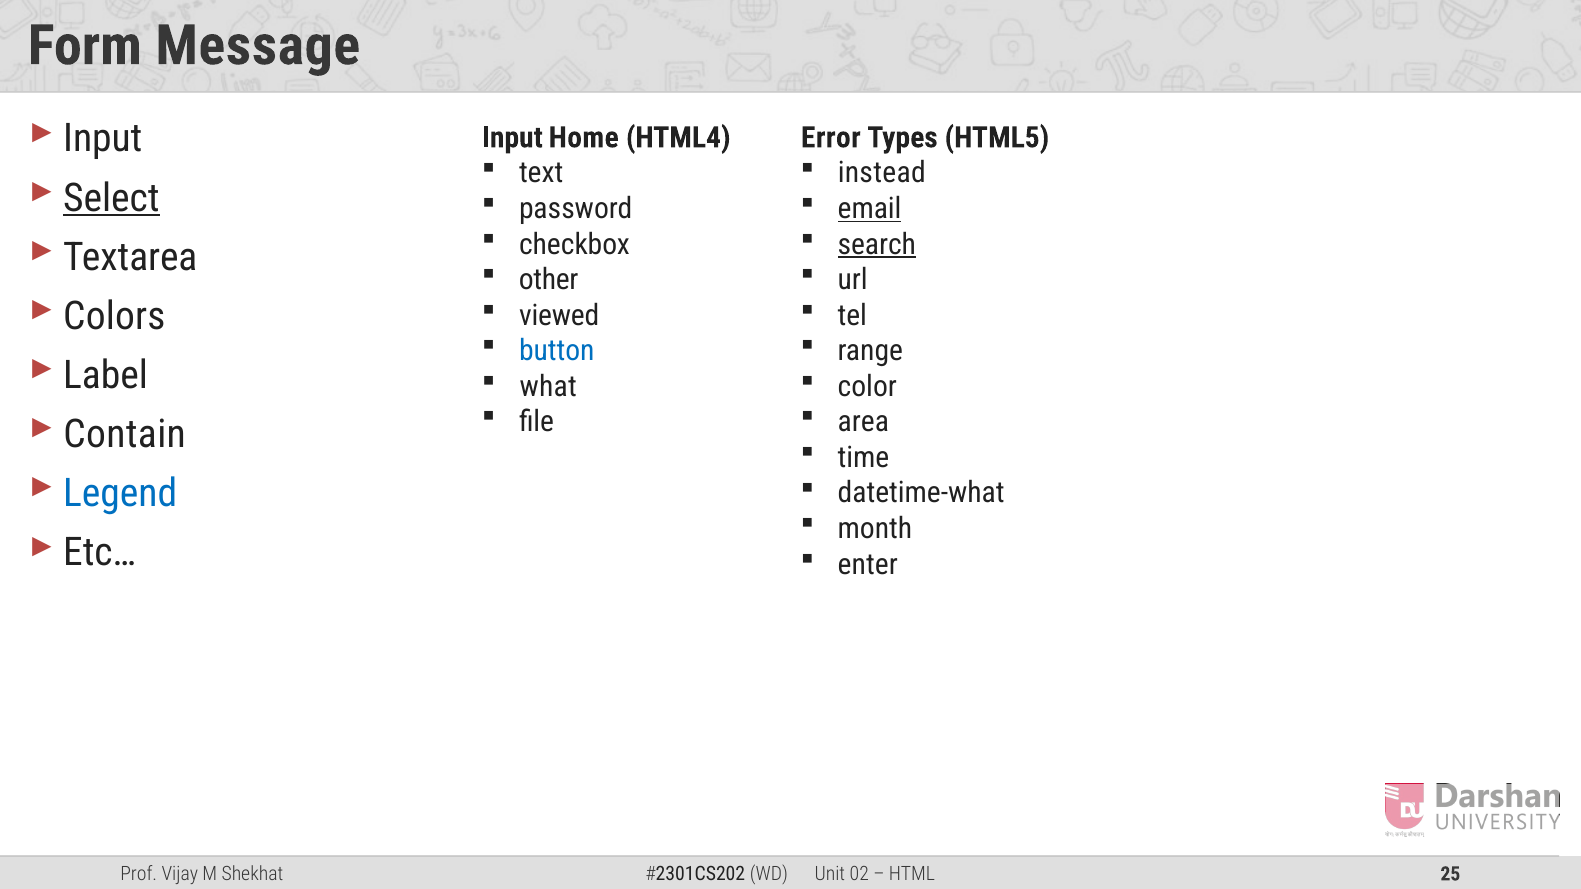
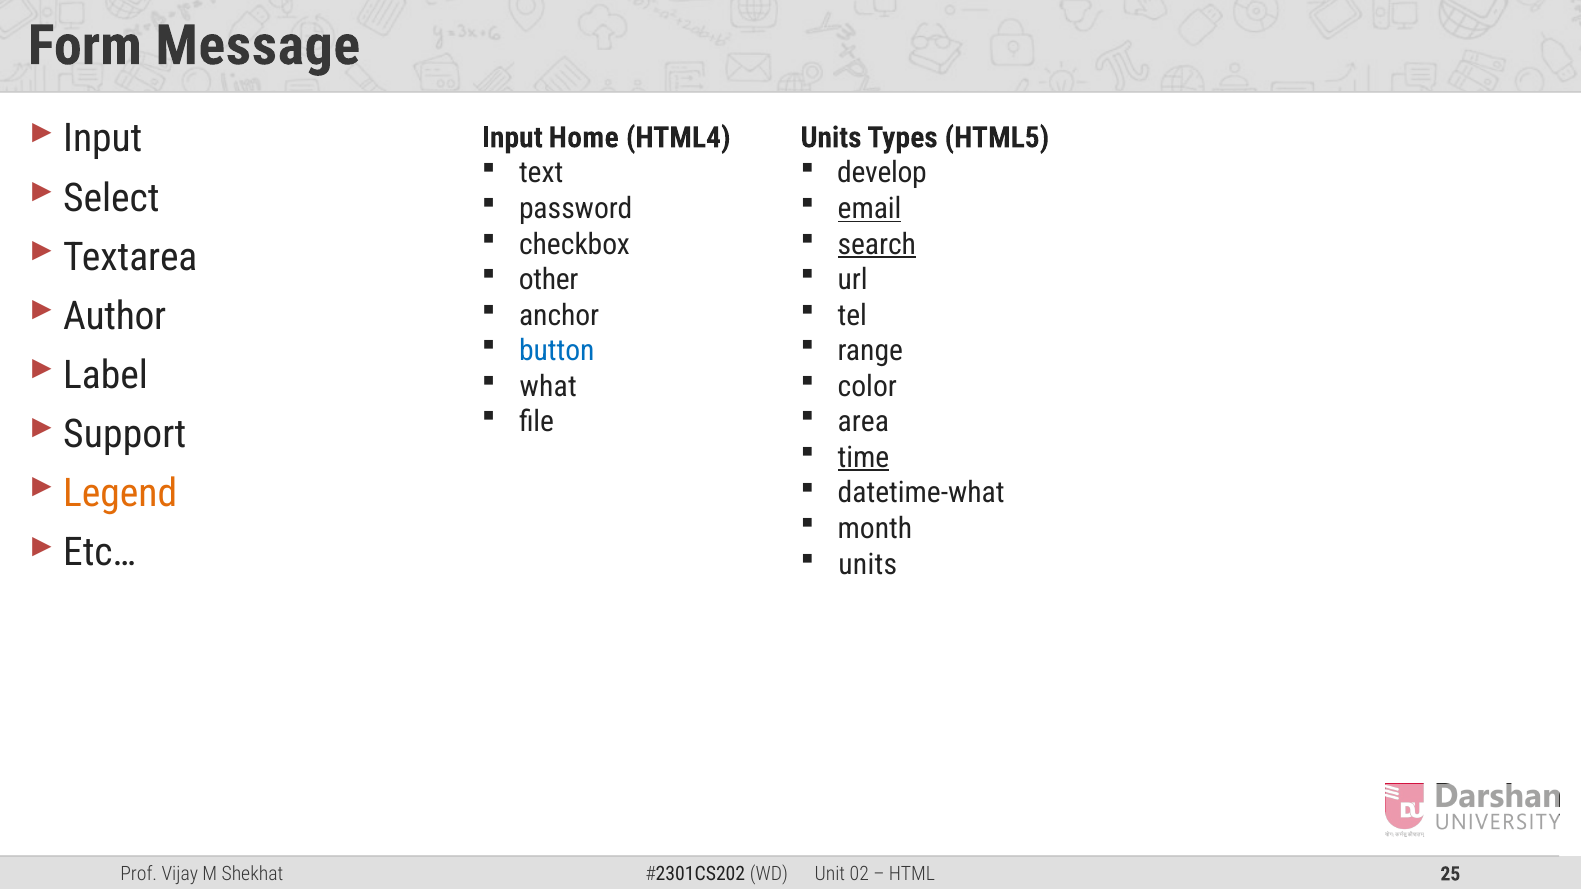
Error: Error -> Units (831, 138)
instead: instead -> develop (882, 173)
Select underline: present -> none (111, 198)
Colors: Colors -> Author (115, 316)
viewed: viewed -> anchor (559, 315)
Contain: Contain -> Support (125, 435)
time underline: none -> present (863, 458)
Legend colour: blue -> orange (120, 494)
enter: enter -> units (868, 564)
